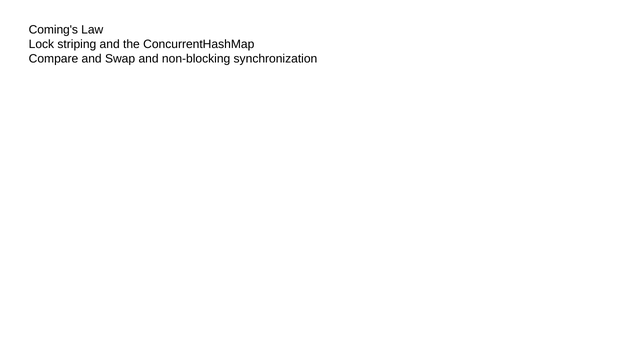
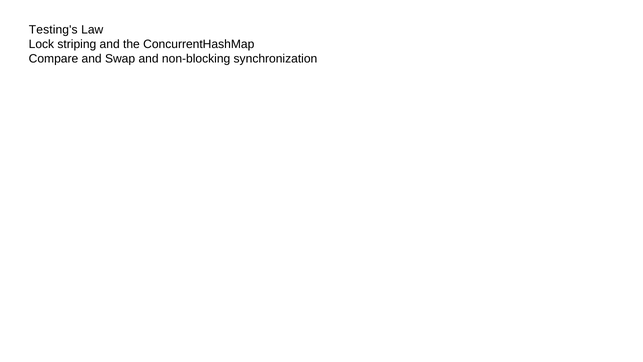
Coming's: Coming's -> Testing's (53, 30)
